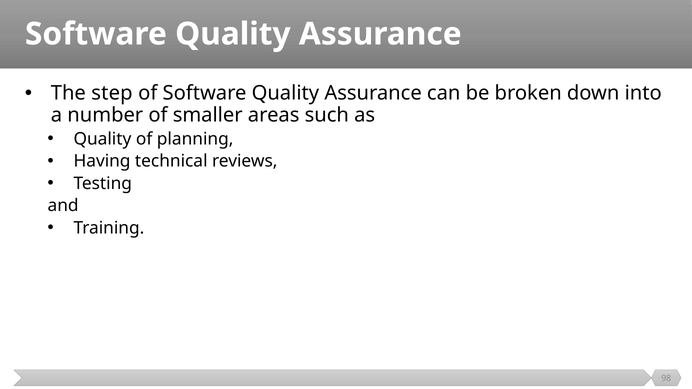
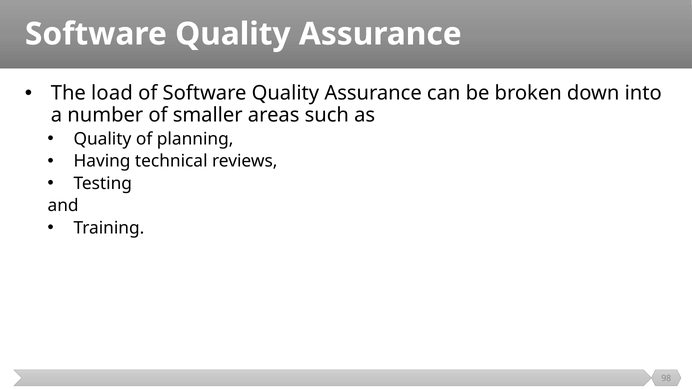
step: step -> load (112, 93)
